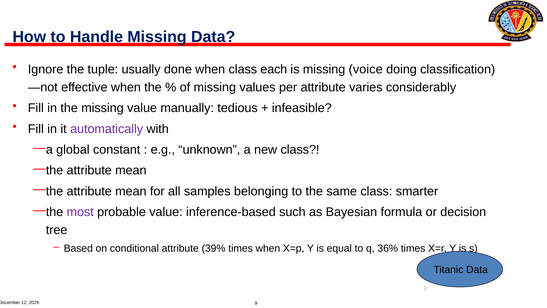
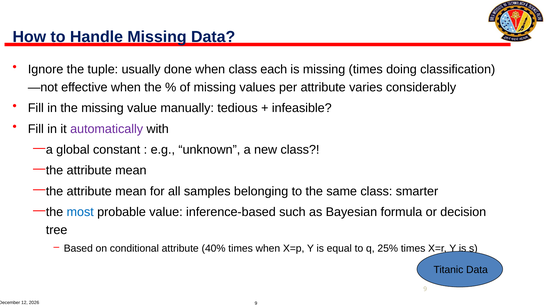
missing voice: voice -> times (366, 69)
most colour: purple -> blue (80, 212)
39%: 39% -> 40% (214, 248)
36%: 36% -> 25% (388, 248)
